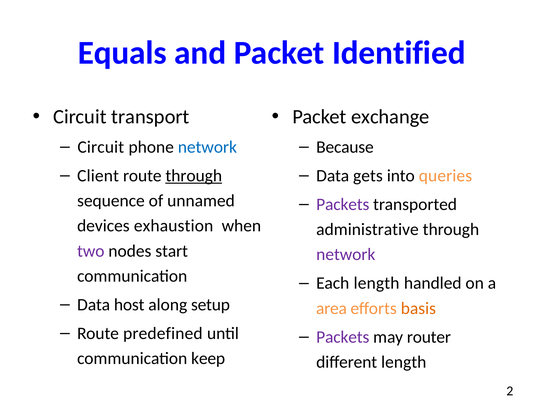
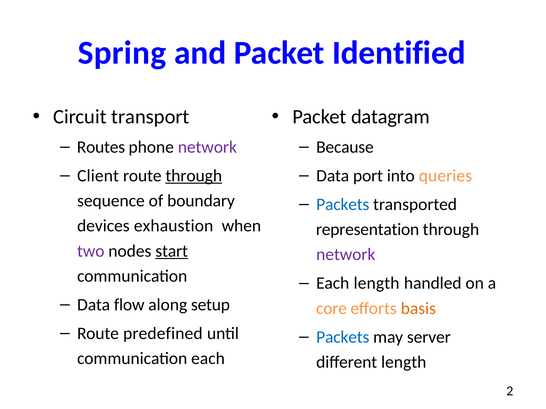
Equals: Equals -> Spring (122, 53)
exchange: exchange -> datagram (390, 117)
Circuit: Circuit -> Routes (101, 147)
network colour: blue -> purple (207, 147)
gets: gets -> port (368, 176)
unnamed: unnamed -> boundary (201, 201)
Packets colour: purple -> blue (343, 205)
administrative: administrative -> representation (368, 230)
start underline: none -> present (172, 251)
host: host -> flow (129, 305)
area: area -> core (331, 309)
Packets colour: purple -> blue (343, 337)
router: router -> server (429, 337)
communication keep: keep -> each (208, 359)
